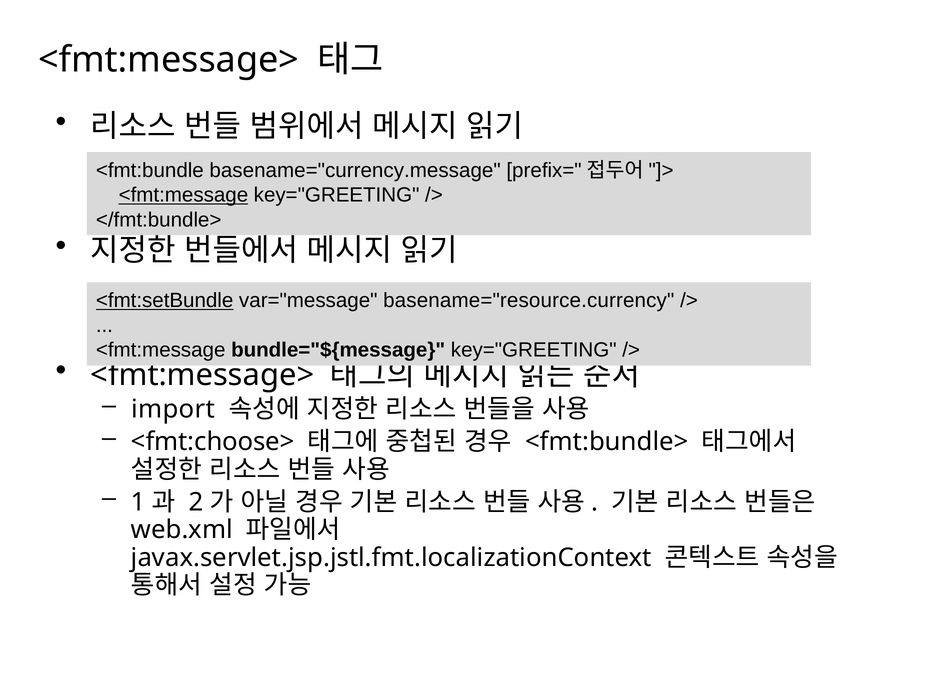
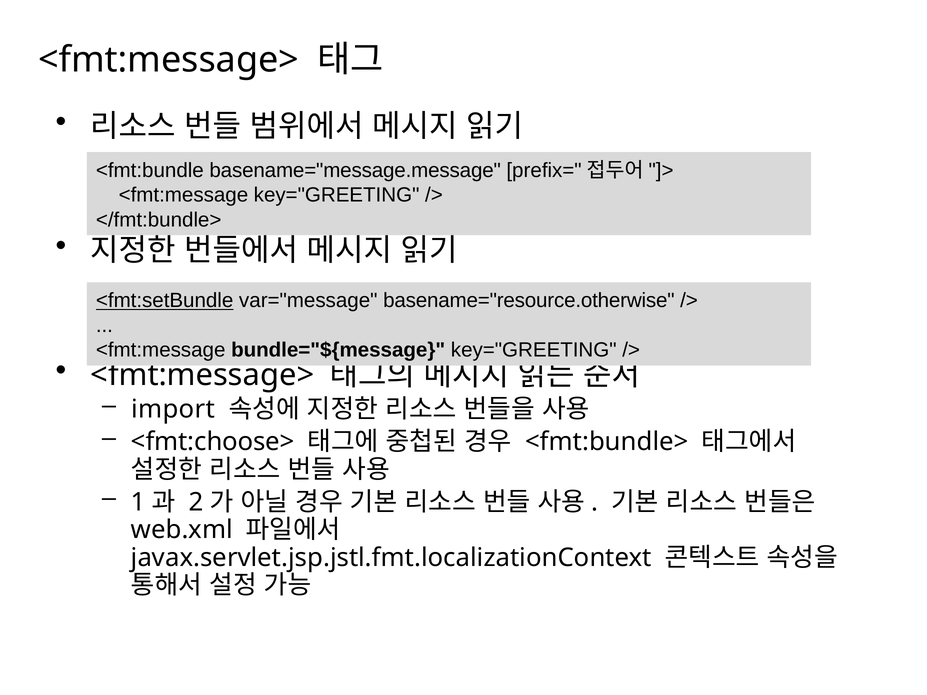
basename="currency.message: basename="currency.message -> basename="message.message (355, 170)
<fmt:message underline: present -> none (183, 195)
basename="resource.currency: basename="resource.currency -> basename="resource.otherwise (529, 301)
